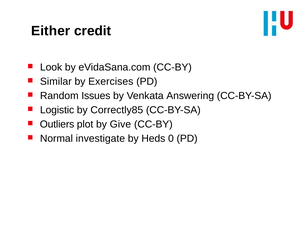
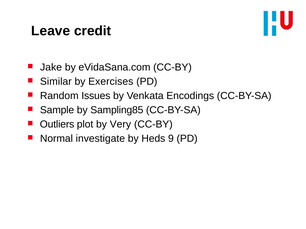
Either: Either -> Leave (51, 31)
Look: Look -> Jake (51, 67)
Answering: Answering -> Encodings (190, 96)
Logistic: Logistic -> Sample (57, 110)
Correctly85: Correctly85 -> Sampling85 (117, 110)
Give: Give -> Very (120, 124)
0: 0 -> 9 (171, 139)
